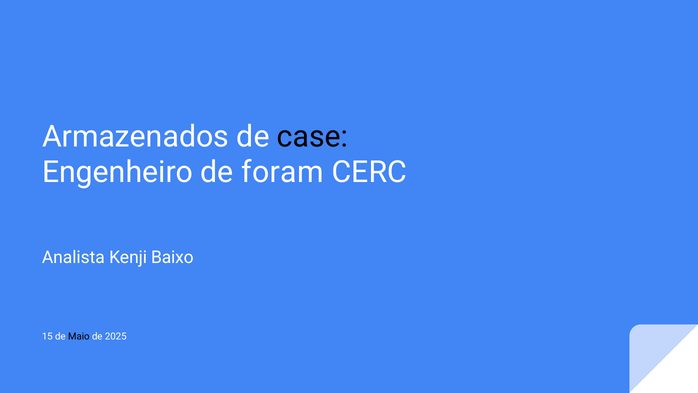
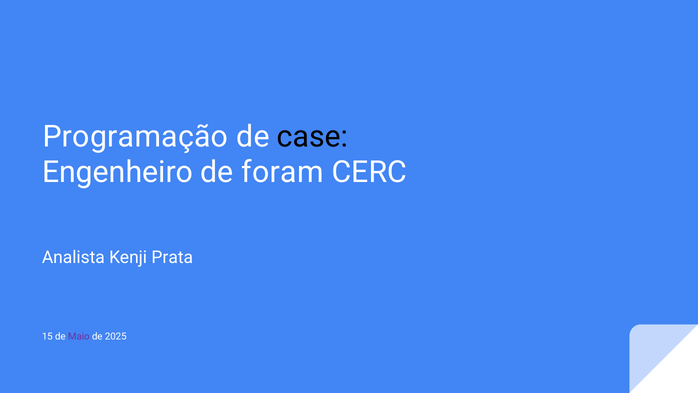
Armazenados: Armazenados -> Programação (135, 137)
Baixo: Baixo -> Prata (172, 257)
Maio colour: black -> purple (79, 336)
